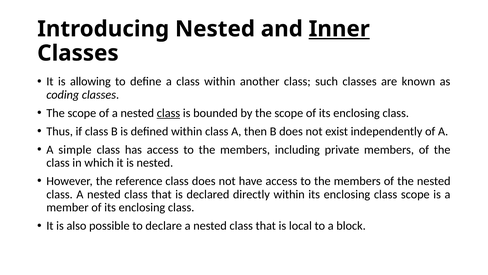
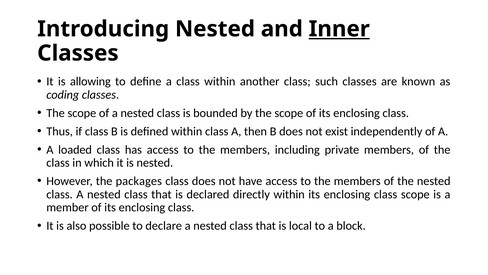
class underline: present -> none (168, 113)
simple: simple -> loaded (75, 149)
reference: reference -> packages (139, 181)
